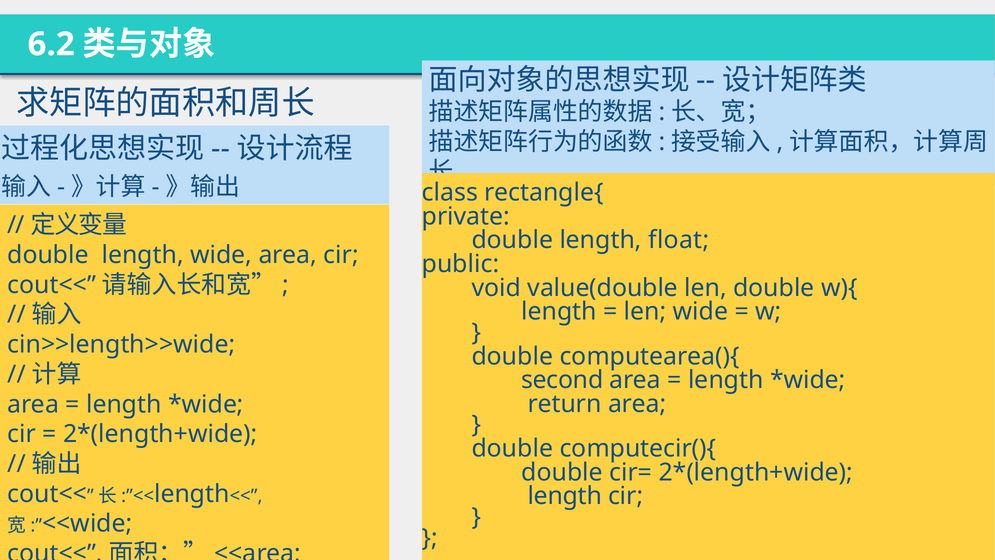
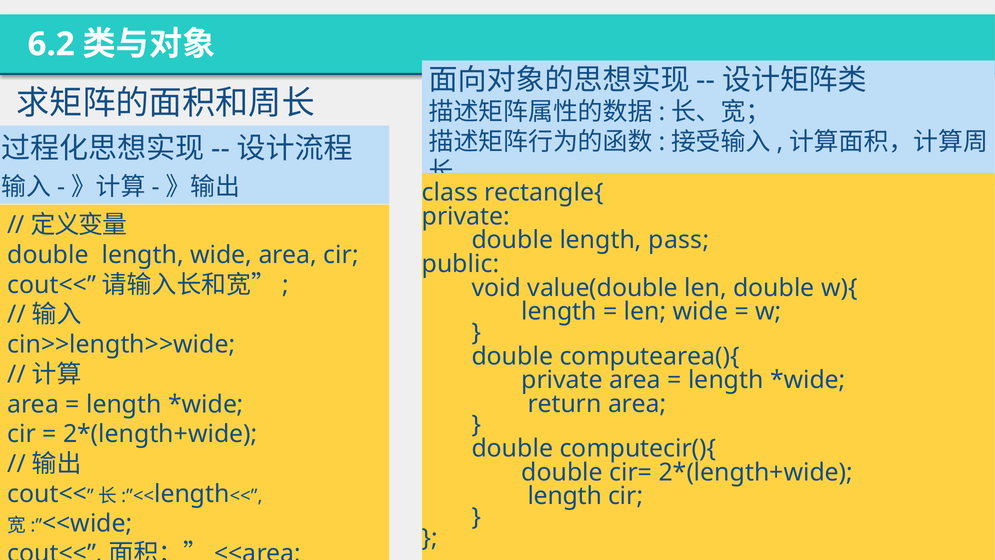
float: float -> pass (679, 240)
second: second -> private (562, 380)
